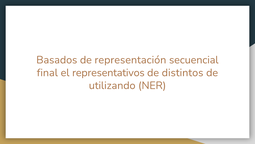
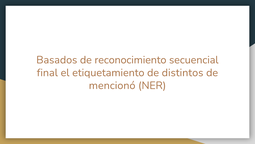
representación: representación -> reconocimiento (130, 60)
representativos: representativos -> etiquetamiento (108, 72)
utilizando: utilizando -> mencionó (112, 85)
